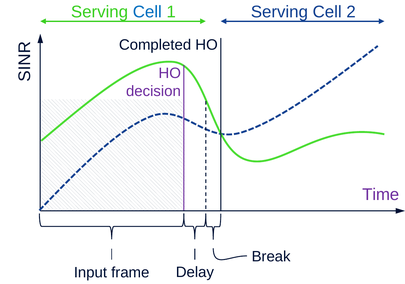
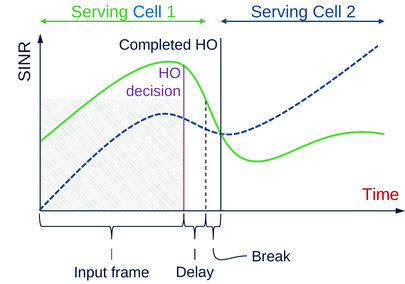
Time colour: purple -> red (381, 194)
